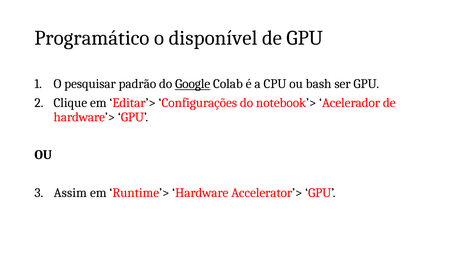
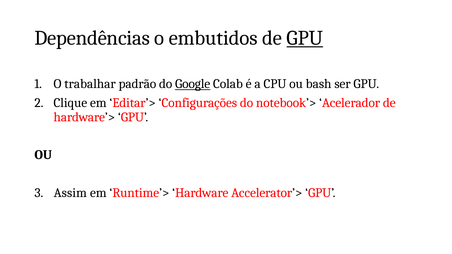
Programático: Programático -> Dependências (92, 38)
disponível: disponível -> embutidos (213, 38)
GPU underline: none -> present (305, 38)
pesquisar: pesquisar -> trabalhar (90, 84)
